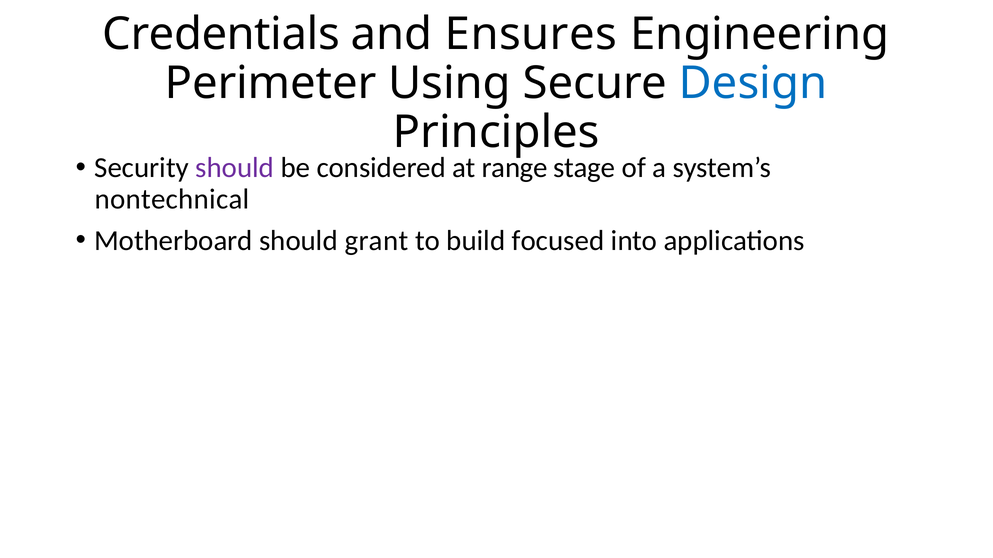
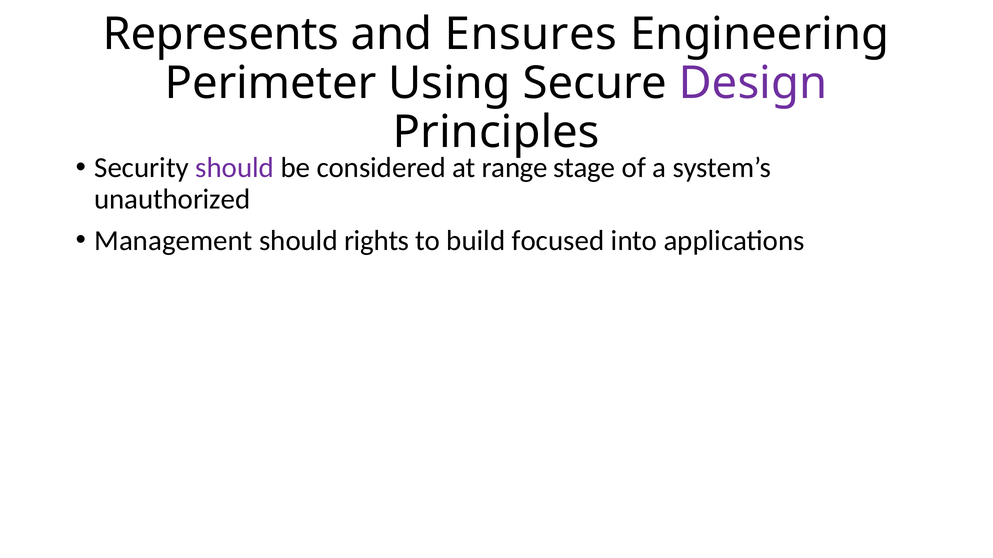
Credentials: Credentials -> Represents (221, 34)
Design colour: blue -> purple (753, 83)
nontechnical: nontechnical -> unauthorized (172, 199)
Motherboard: Motherboard -> Management (173, 241)
grant: grant -> rights (377, 241)
